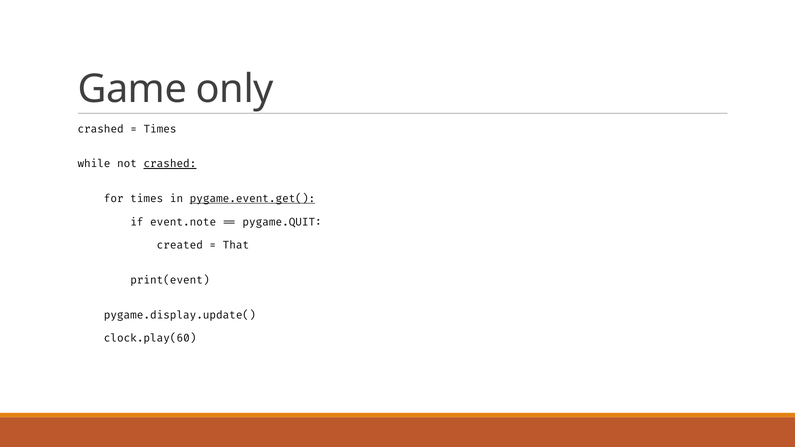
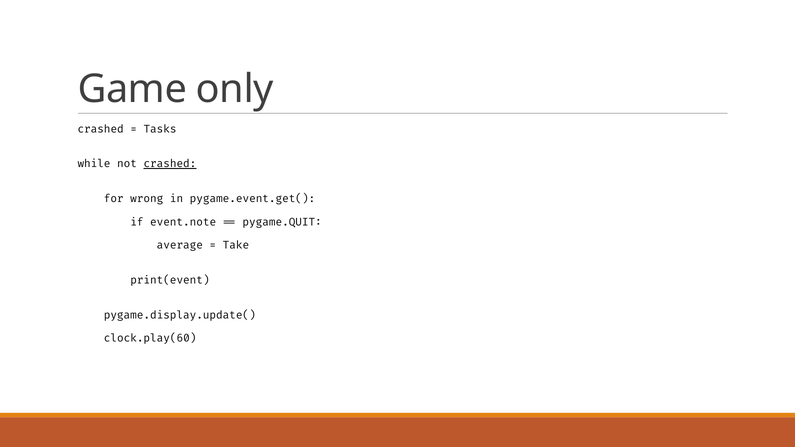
Times: Times -> Tasks (160, 129)
for times: times -> wrong (147, 199)
pygame.event.get( underline: present -> none (252, 199)
created: created -> average (180, 245)
That: That -> Take (236, 245)
